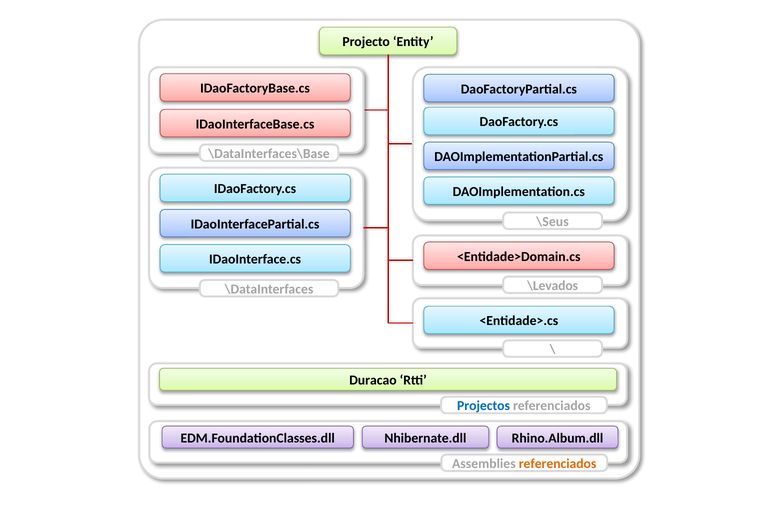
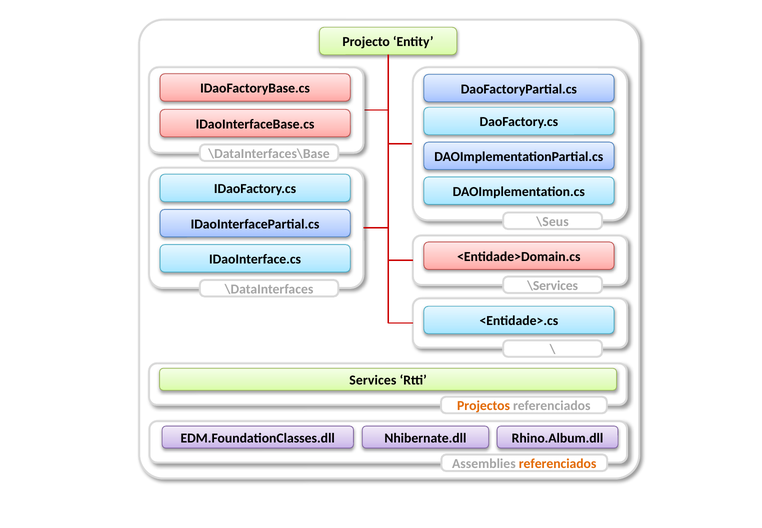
\Levados: \Levados -> \Services (553, 285)
Duracao: Duracao -> Services (373, 380)
Projectos colour: blue -> orange (484, 406)
